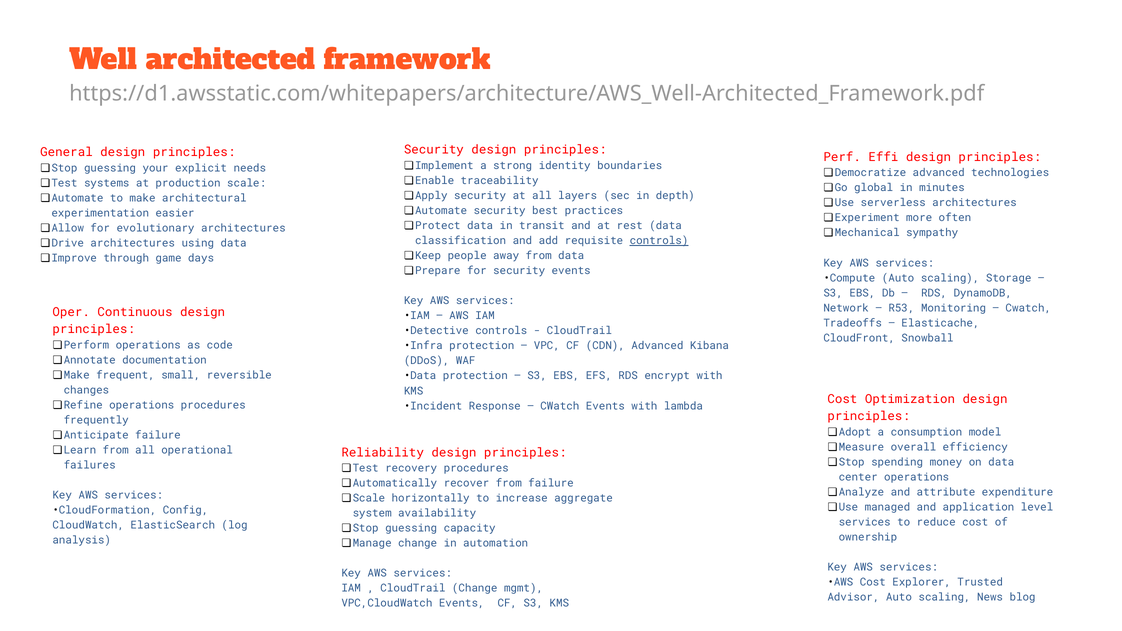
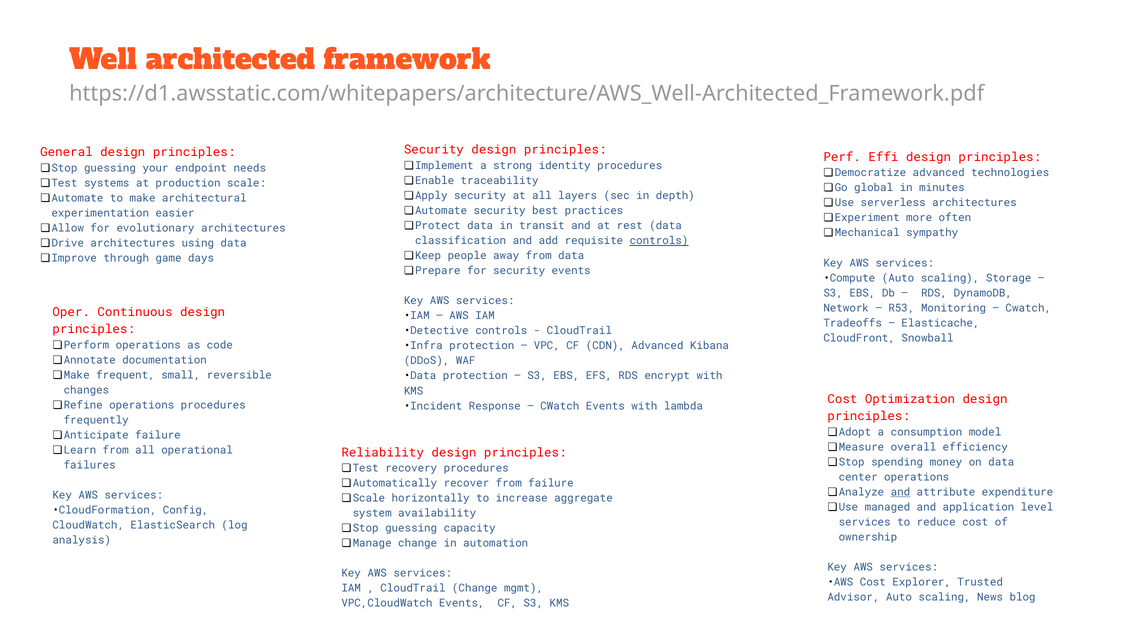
identity boundaries: boundaries -> procedures (630, 166)
explicit: explicit -> endpoint (201, 168)
and underline: none -> present (900, 492)
